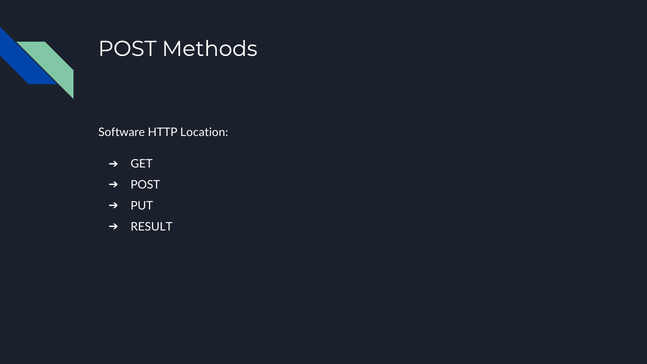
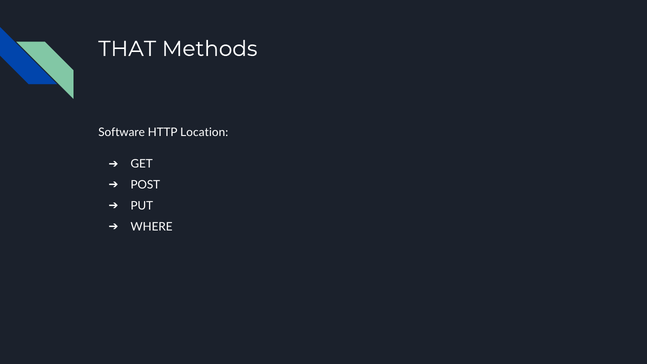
POST: POST -> THAT (127, 49)
RESULT: RESULT -> WHERE (152, 227)
